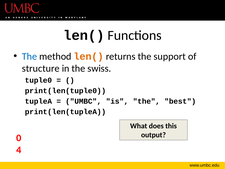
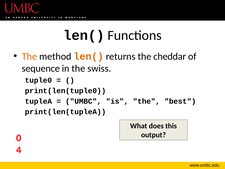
The colour: blue -> orange (29, 56)
support: support -> cheddar (170, 56)
structure: structure -> sequence (41, 68)
